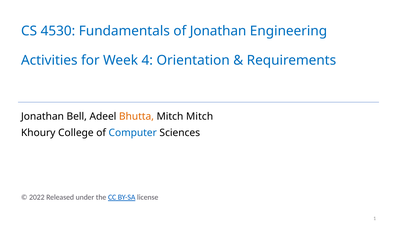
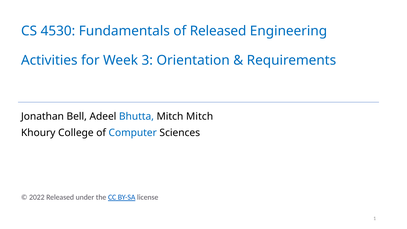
of Jonathan: Jonathan -> Released (218, 31)
4: 4 -> 3 (147, 60)
Bhutta colour: orange -> blue (136, 116)
